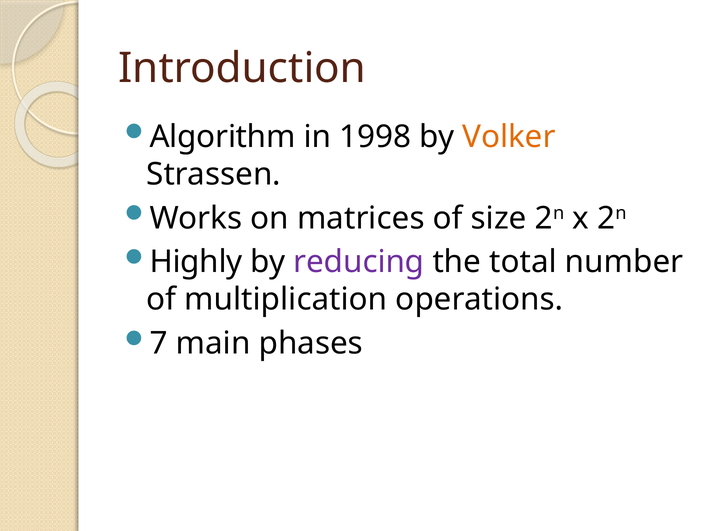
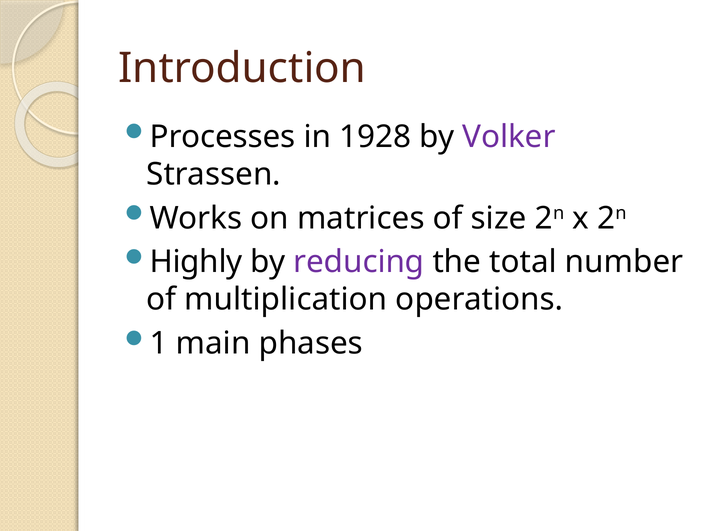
Algorithm: Algorithm -> Processes (223, 137)
1998: 1998 -> 1928 (375, 137)
Volker colour: orange -> purple (509, 137)
7: 7 -> 1 (159, 343)
